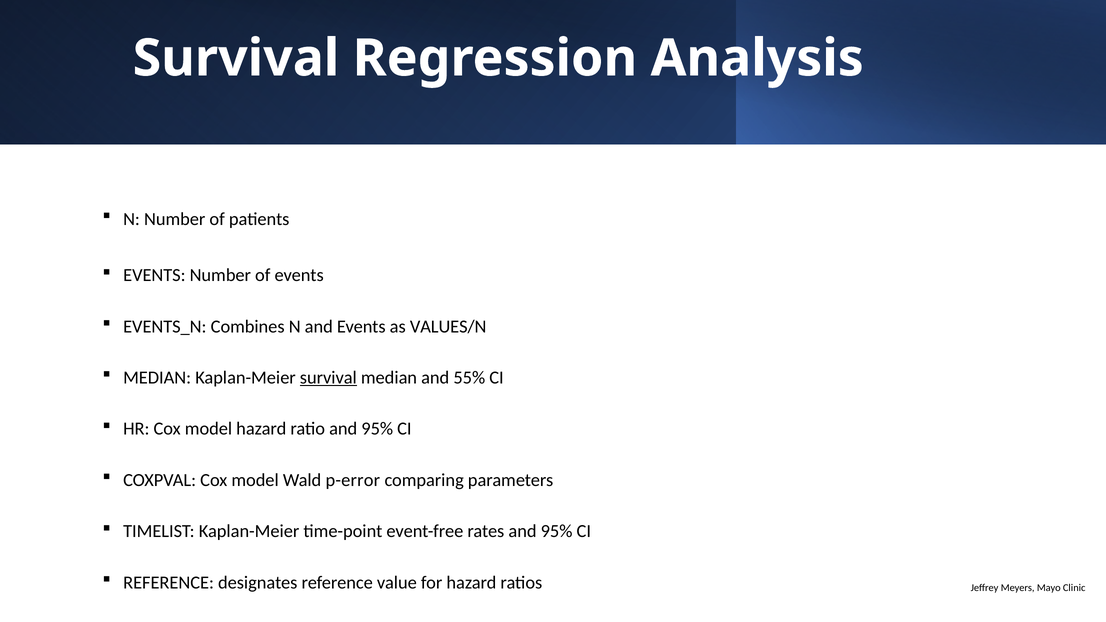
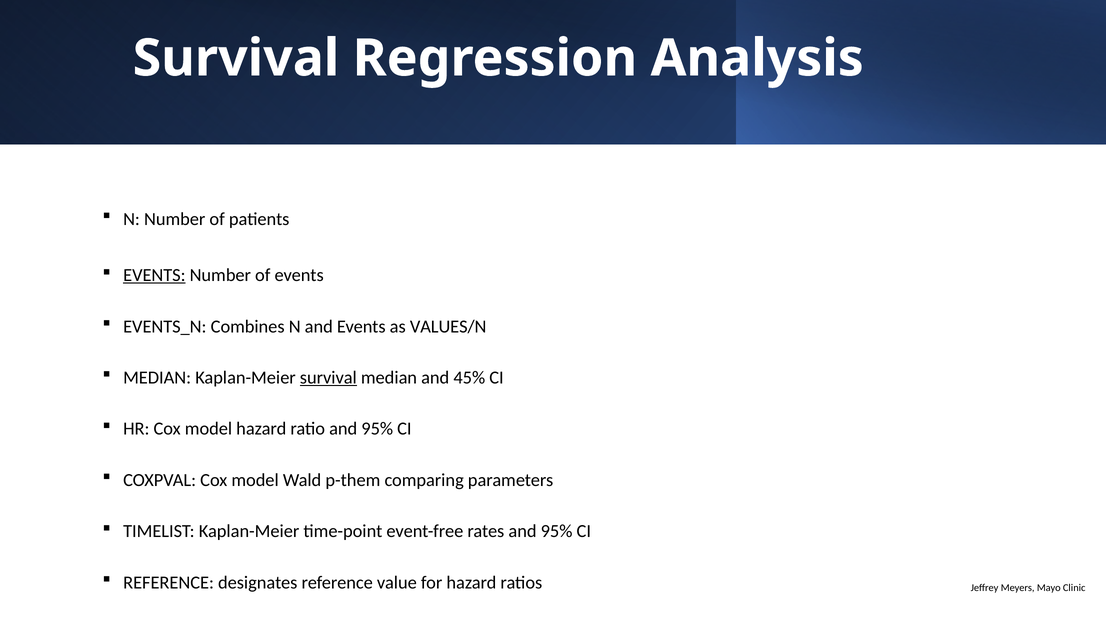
EVENTS underline: none -> present (154, 275)
55%: 55% -> 45% (469, 378)
p-error: p-error -> p-them (353, 480)
